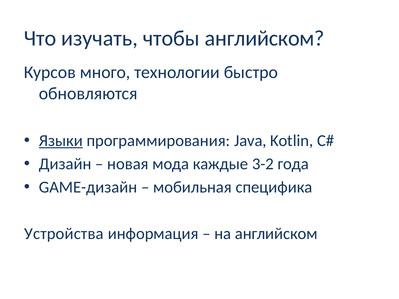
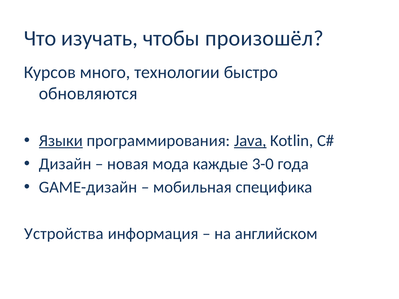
чтобы английском: английском -> произошёл (264, 38)
Java underline: none -> present (250, 141)
3-2: 3-2 -> 3-0 (263, 164)
